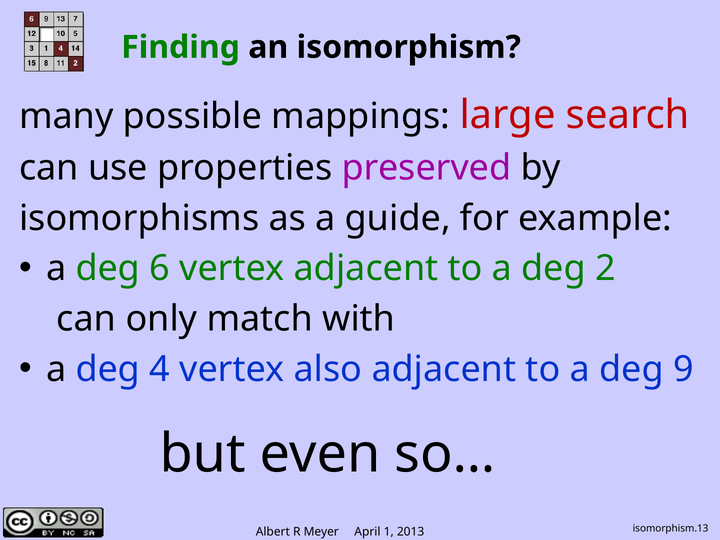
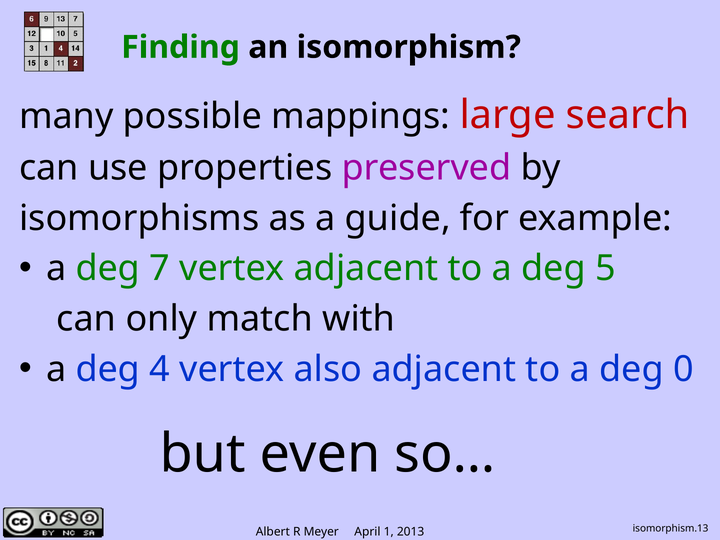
6: 6 -> 7 (160, 269)
2: 2 -> 5 (606, 269)
9: 9 -> 0 (683, 369)
